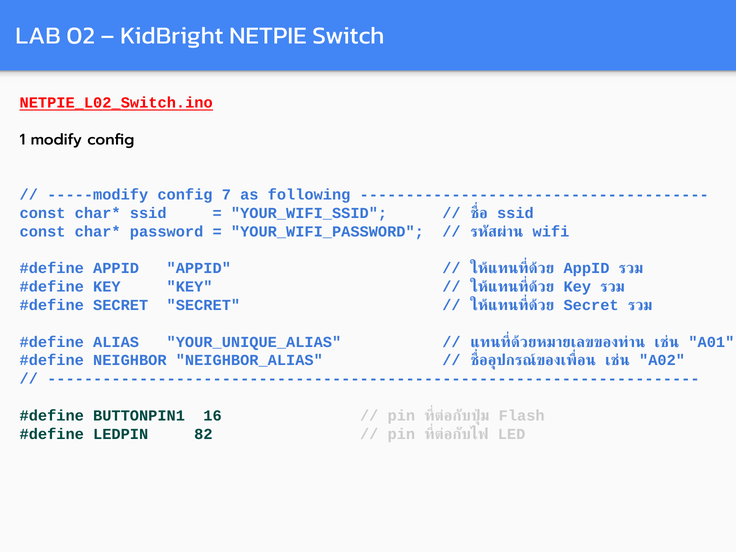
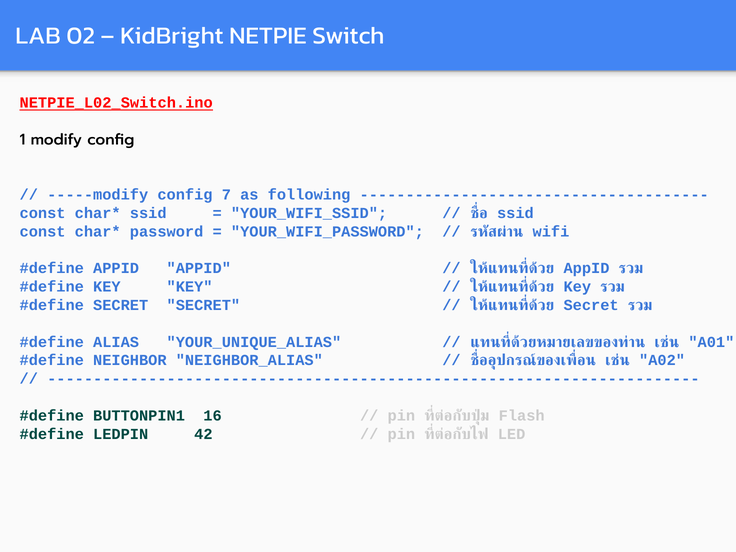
82: 82 -> 42 (203, 434)
